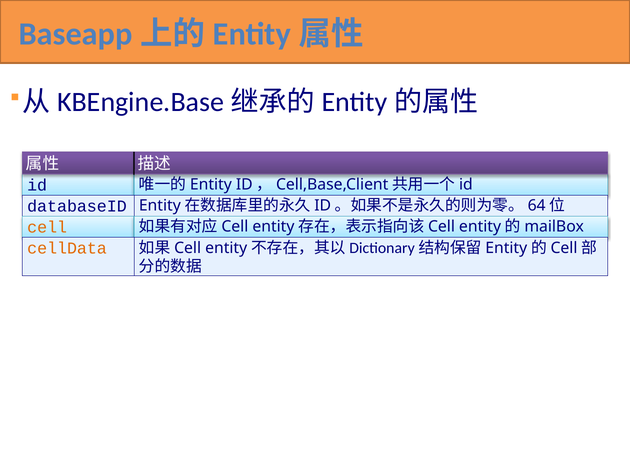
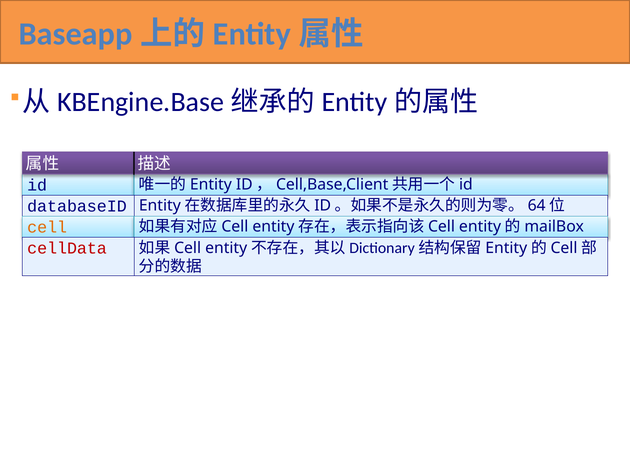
cellData colour: orange -> red (67, 249)
